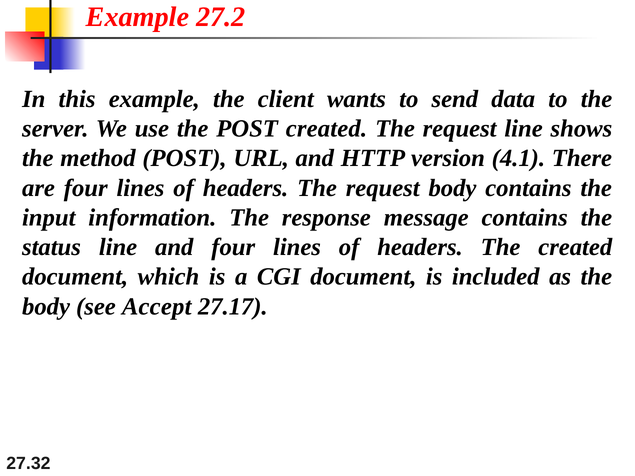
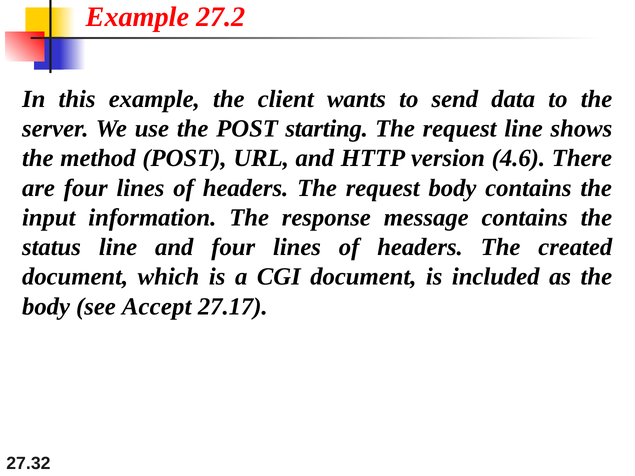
POST created: created -> starting (327, 129)
4.1: 4.1 -> 4.6 (518, 158)
